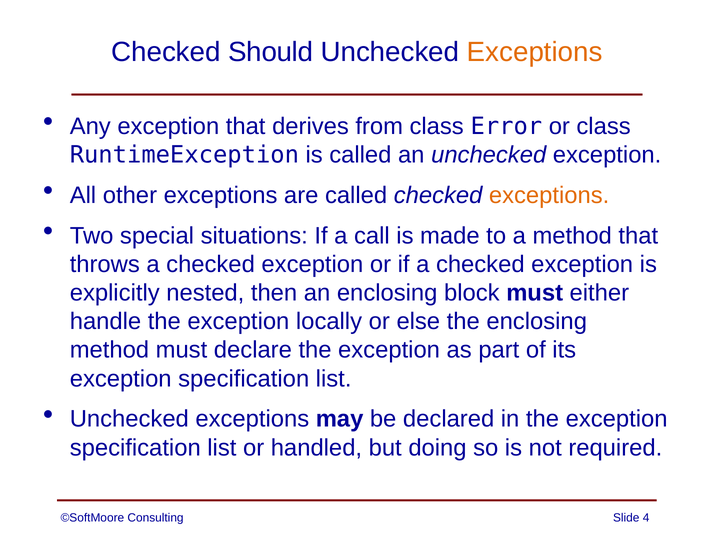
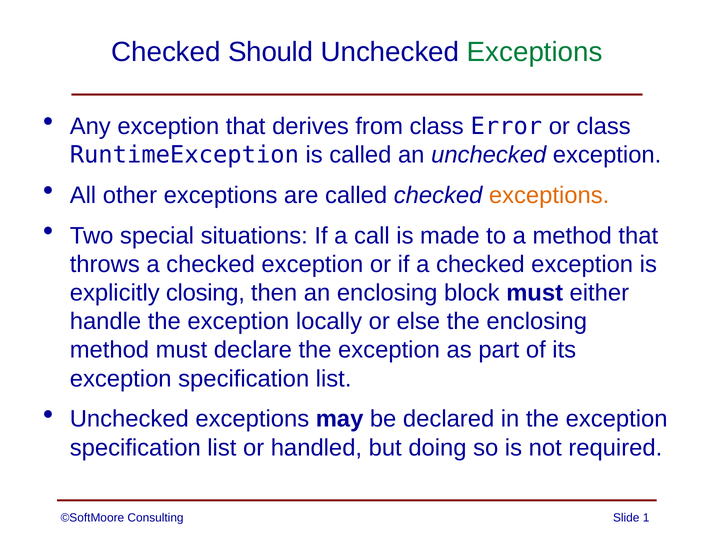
Exceptions colour: orange -> green (535, 52)
nested: nested -> closing (205, 293)
4: 4 -> 1 (646, 517)
